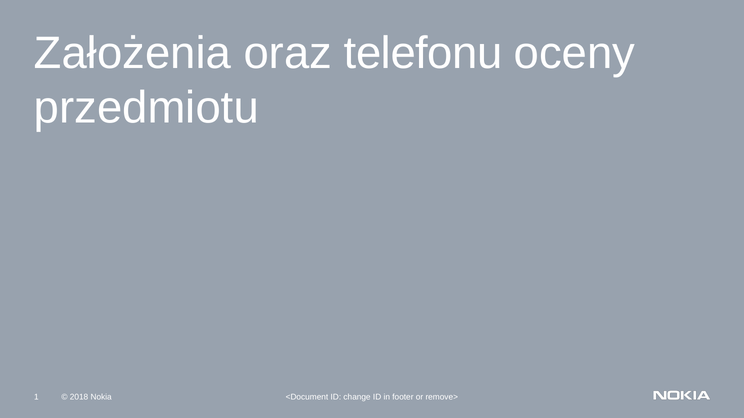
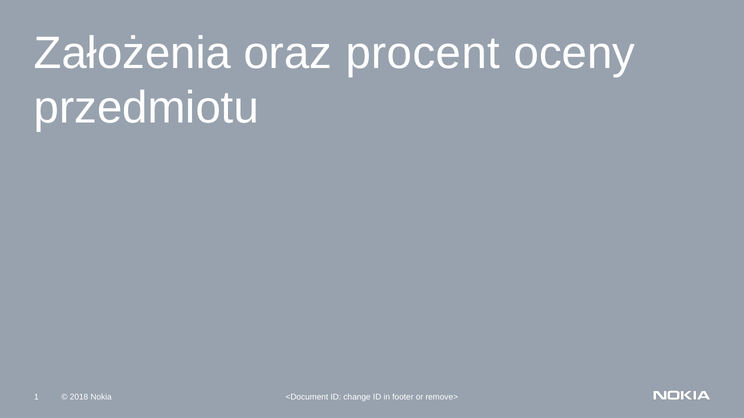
telefonu: telefonu -> procent (423, 53)
